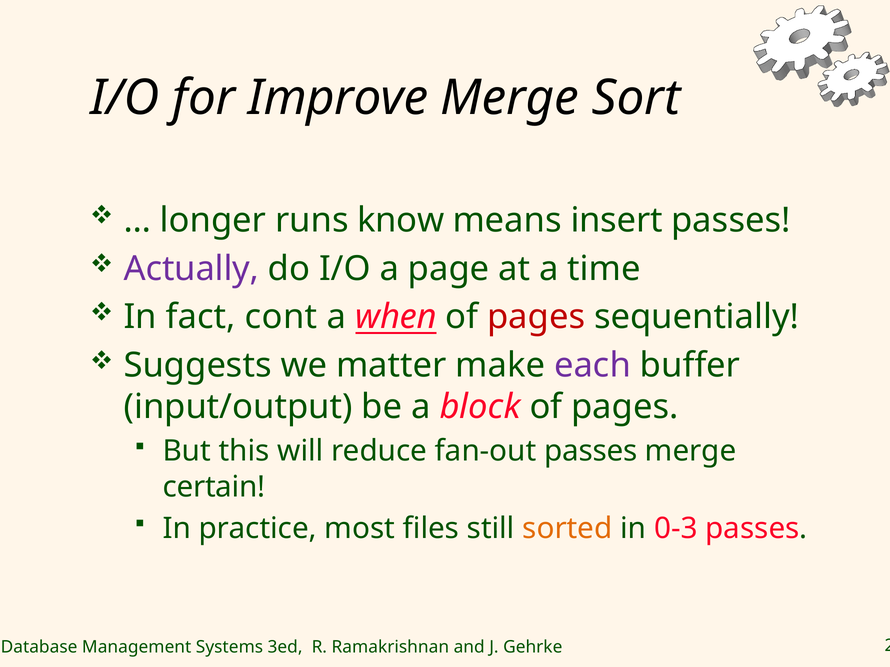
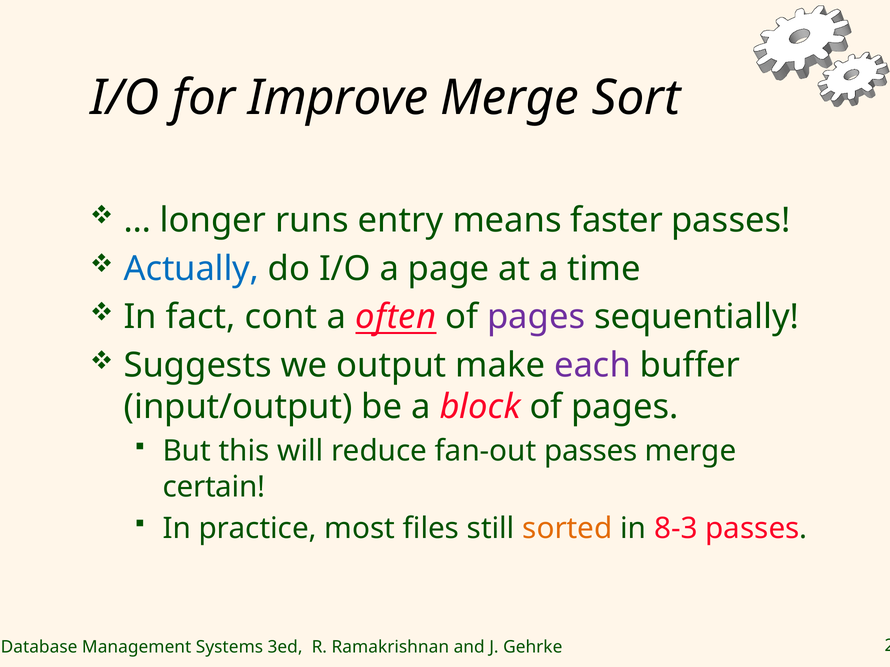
know: know -> entry (401, 220)
insert: insert -> faster (617, 220)
Actually colour: purple -> blue (191, 269)
when: when -> often (396, 317)
pages colour: red -> purple (536, 317)
matter: matter -> output (391, 366)
0-3: 0-3 -> 8-3 (676, 529)
